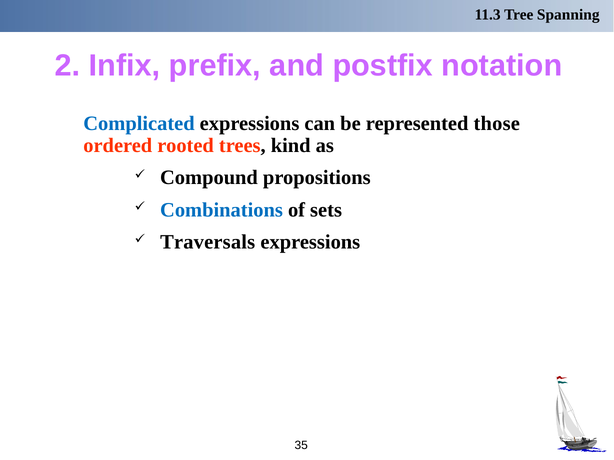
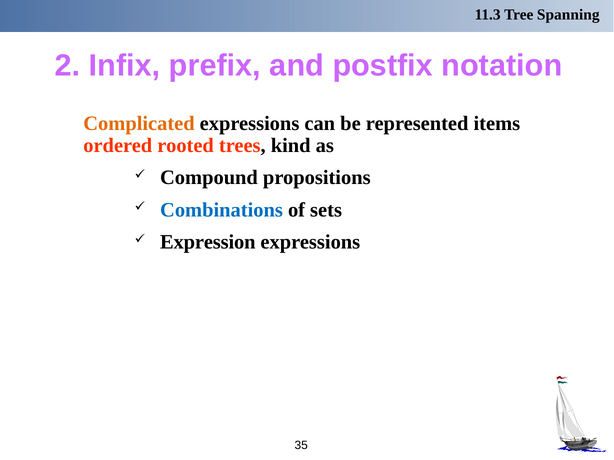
Complicated colour: blue -> orange (139, 123)
those: those -> items (497, 123)
Traversals: Traversals -> Expression (208, 242)
